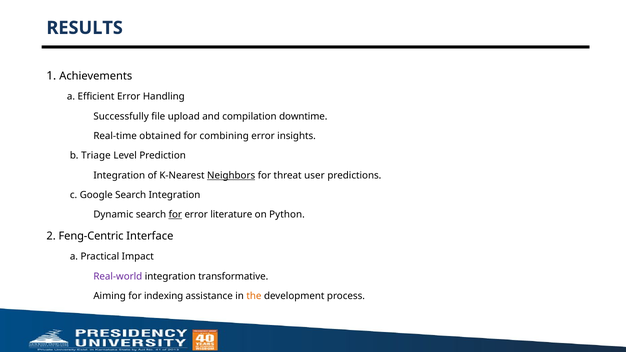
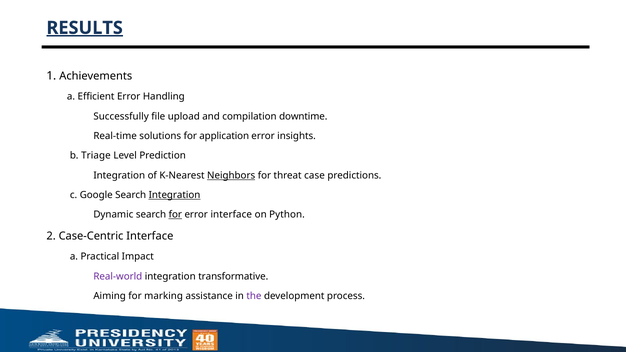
RESULTS underline: none -> present (85, 28)
obtained: obtained -> solutions (160, 136)
combining: combining -> application (224, 136)
user: user -> case (314, 175)
Integration underline: none -> present (175, 195)
error literature: literature -> interface (231, 215)
Feng-Centric: Feng-Centric -> Case-Centric (91, 236)
indexing: indexing -> marking (164, 296)
the colour: orange -> purple (254, 296)
